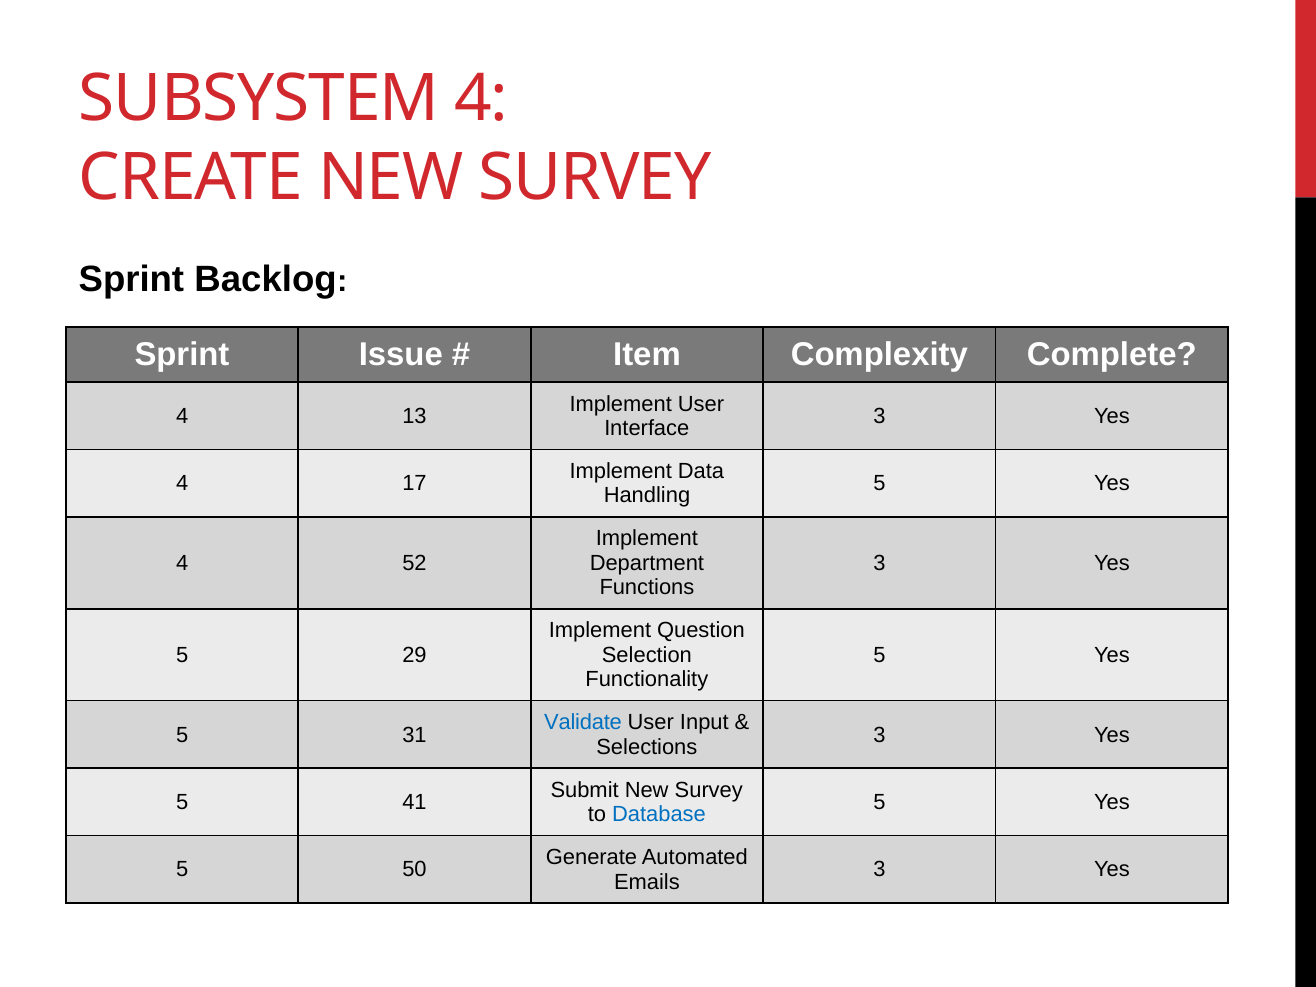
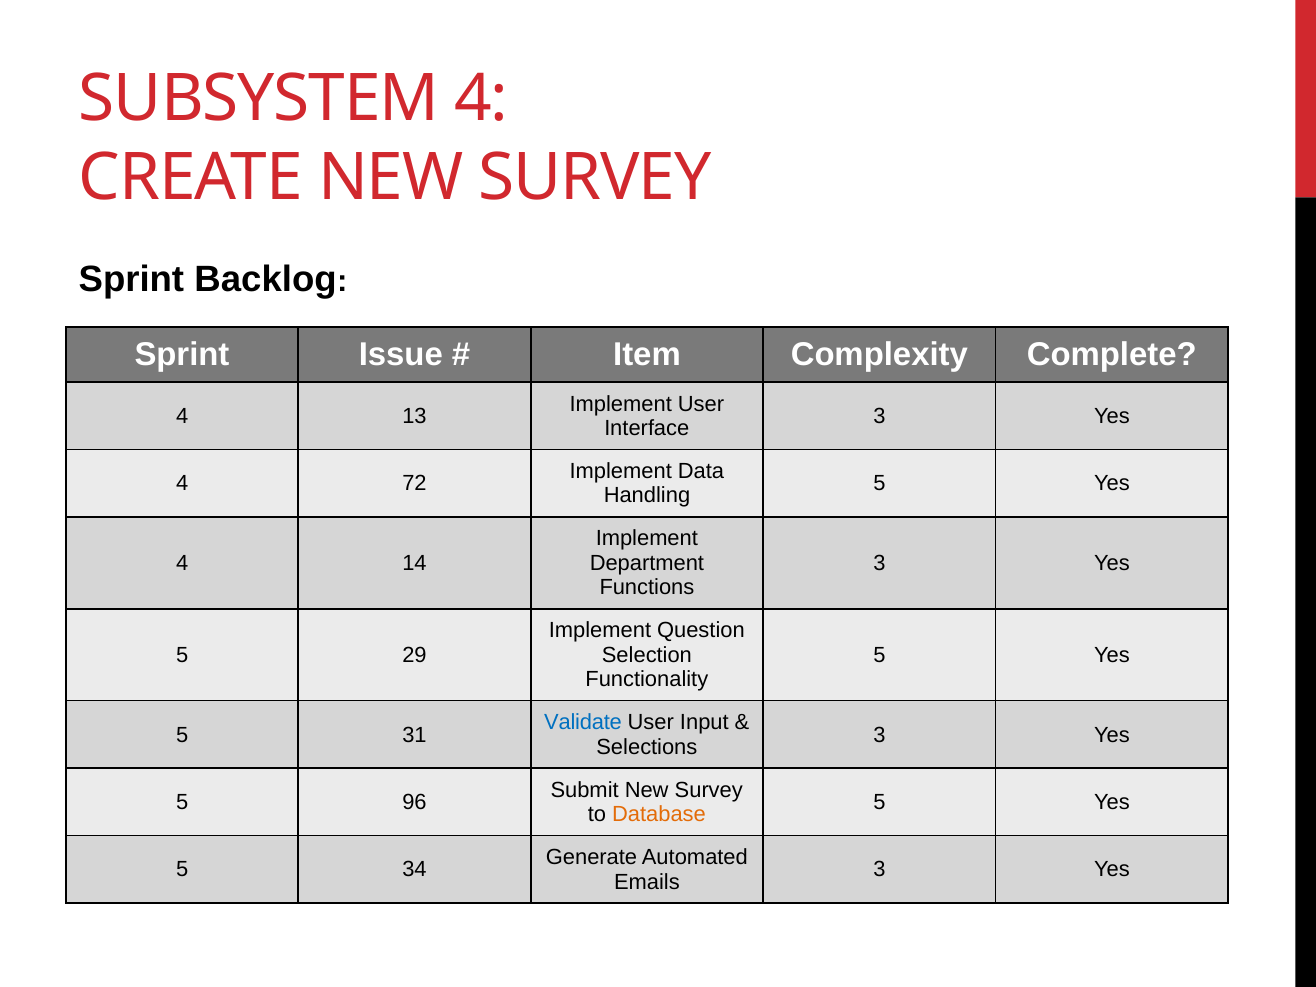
17: 17 -> 72 (415, 483)
52: 52 -> 14 (415, 563)
41: 41 -> 96 (415, 802)
Database colour: blue -> orange (659, 814)
50: 50 -> 34 (415, 870)
